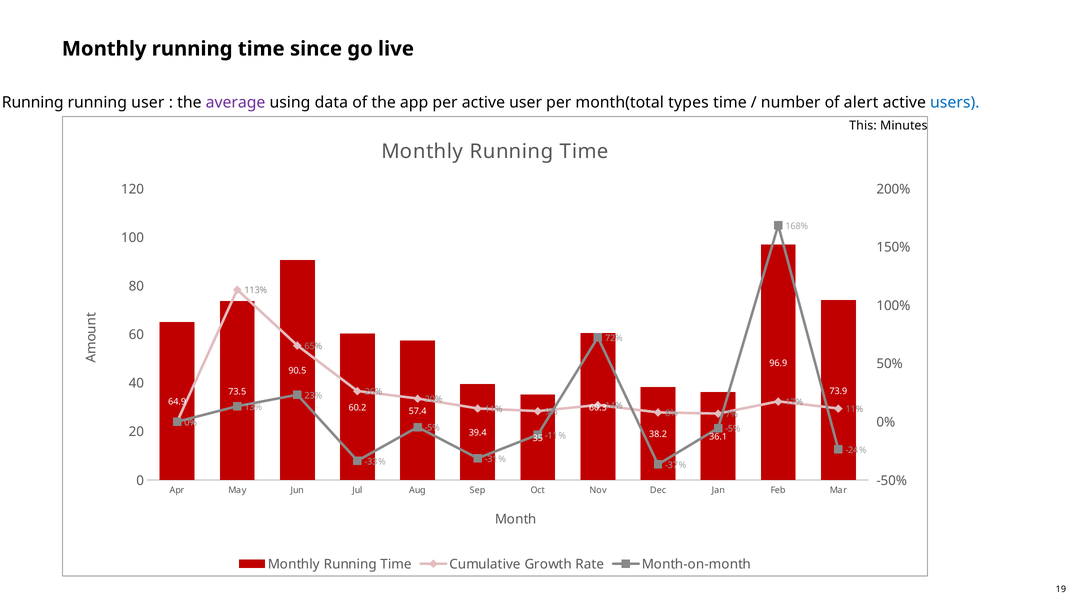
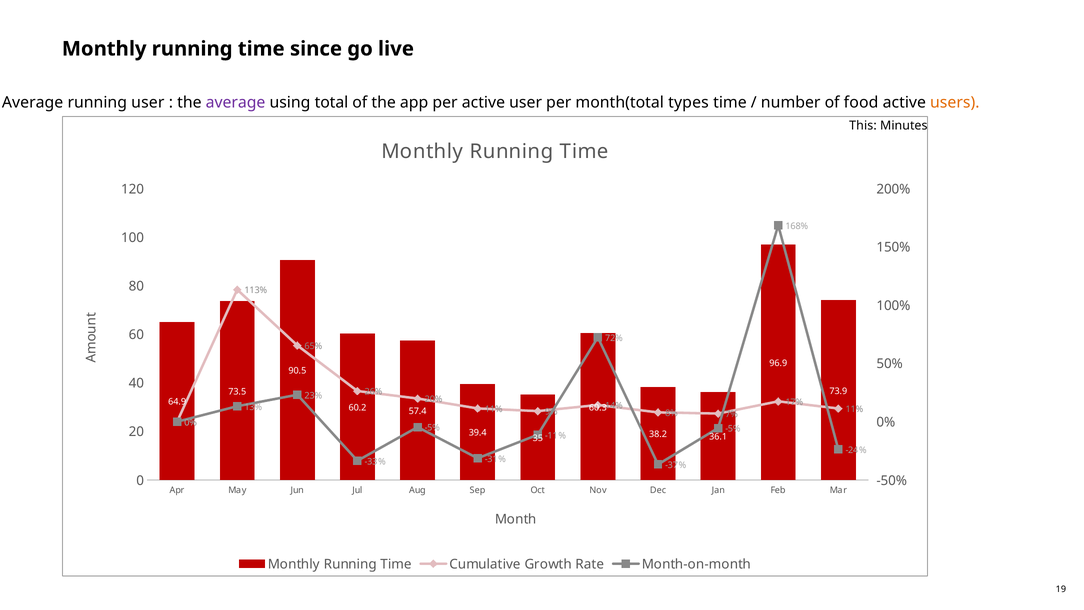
Running: Running -> Average (33, 103)
data: data -> total (331, 103)
alert: alert -> food (861, 103)
users colour: blue -> orange (955, 103)
